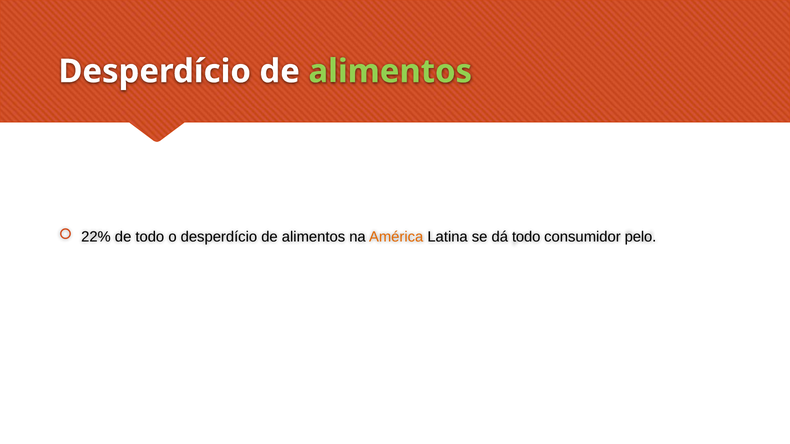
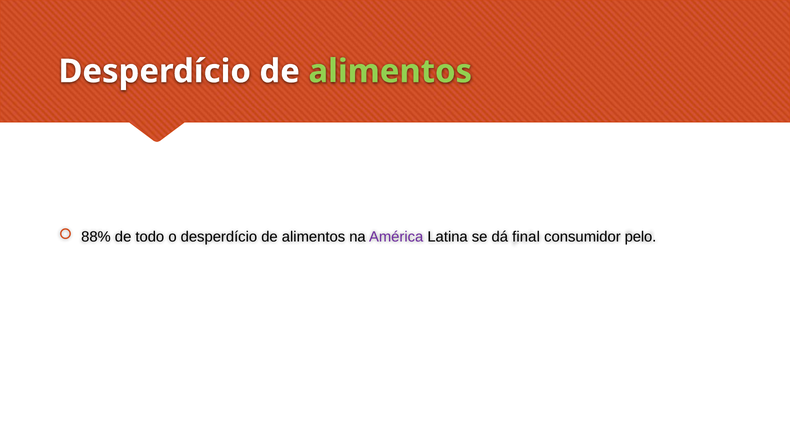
22%: 22% -> 88% (96, 237)
América colour: orange -> purple (396, 237)
dá todo: todo -> final (526, 237)
